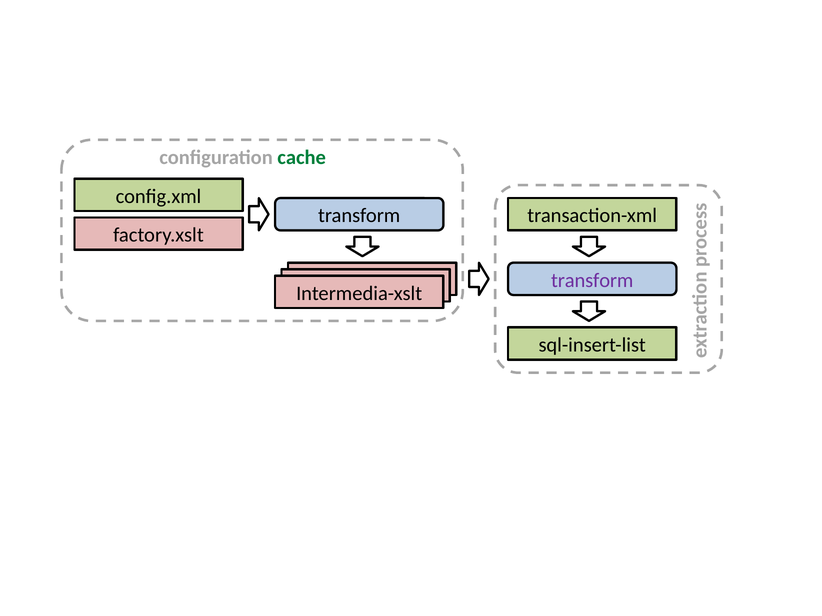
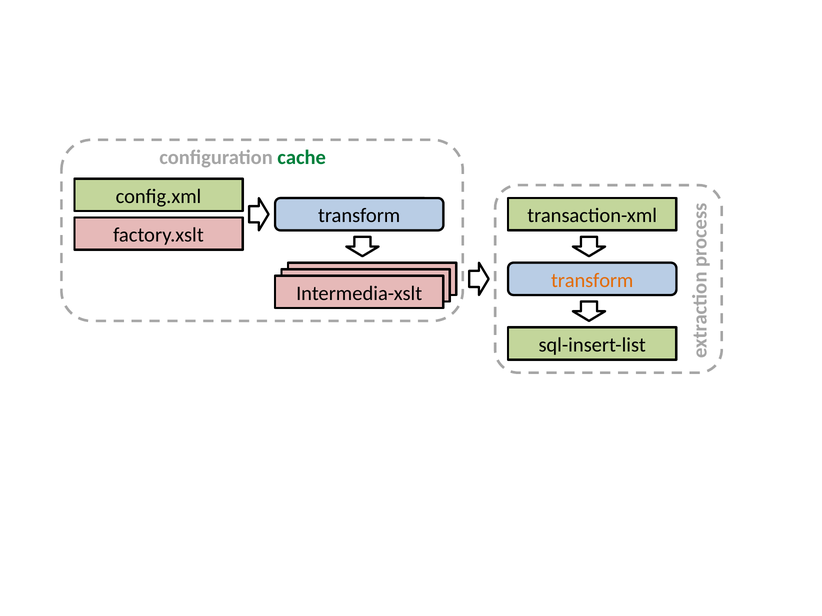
transform colour: purple -> orange (592, 280)
